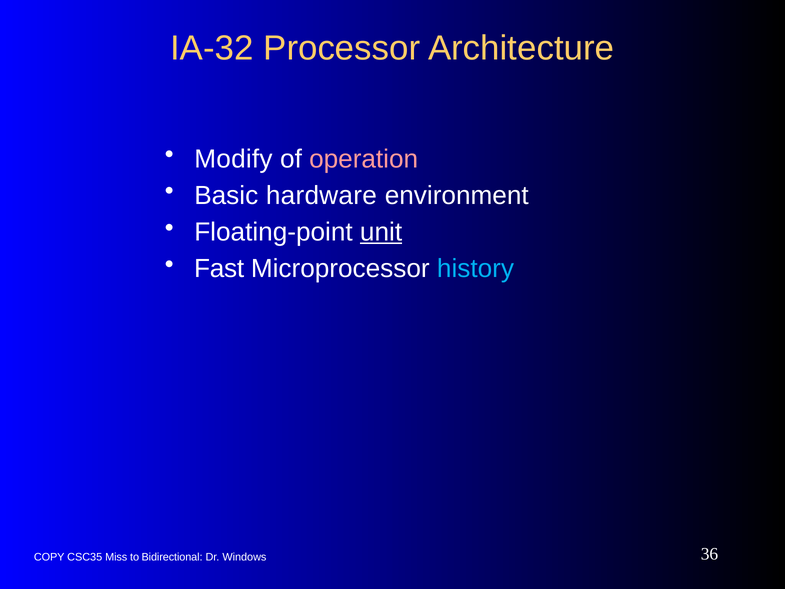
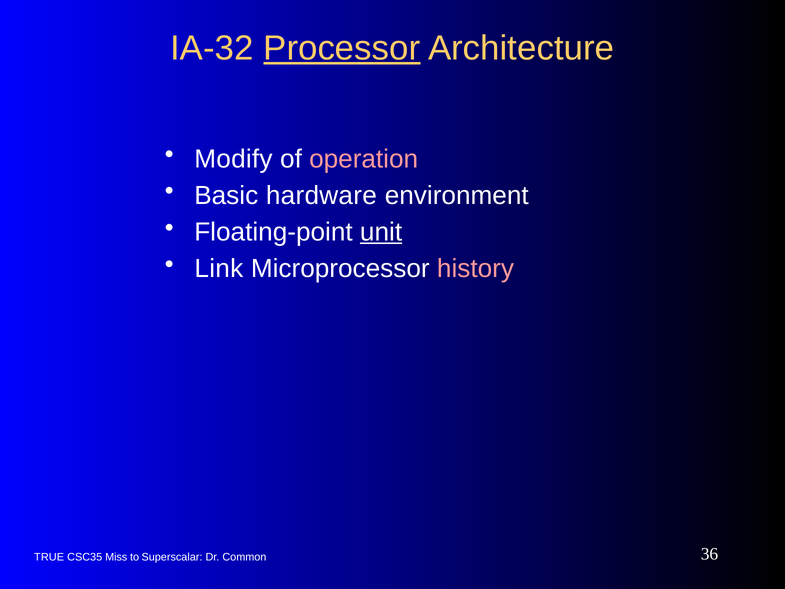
Processor underline: none -> present (342, 48)
Fast: Fast -> Link (219, 269)
history colour: light blue -> pink (475, 269)
COPY: COPY -> TRUE (49, 557)
Bidirectional: Bidirectional -> Superscalar (172, 557)
Windows: Windows -> Common (244, 557)
